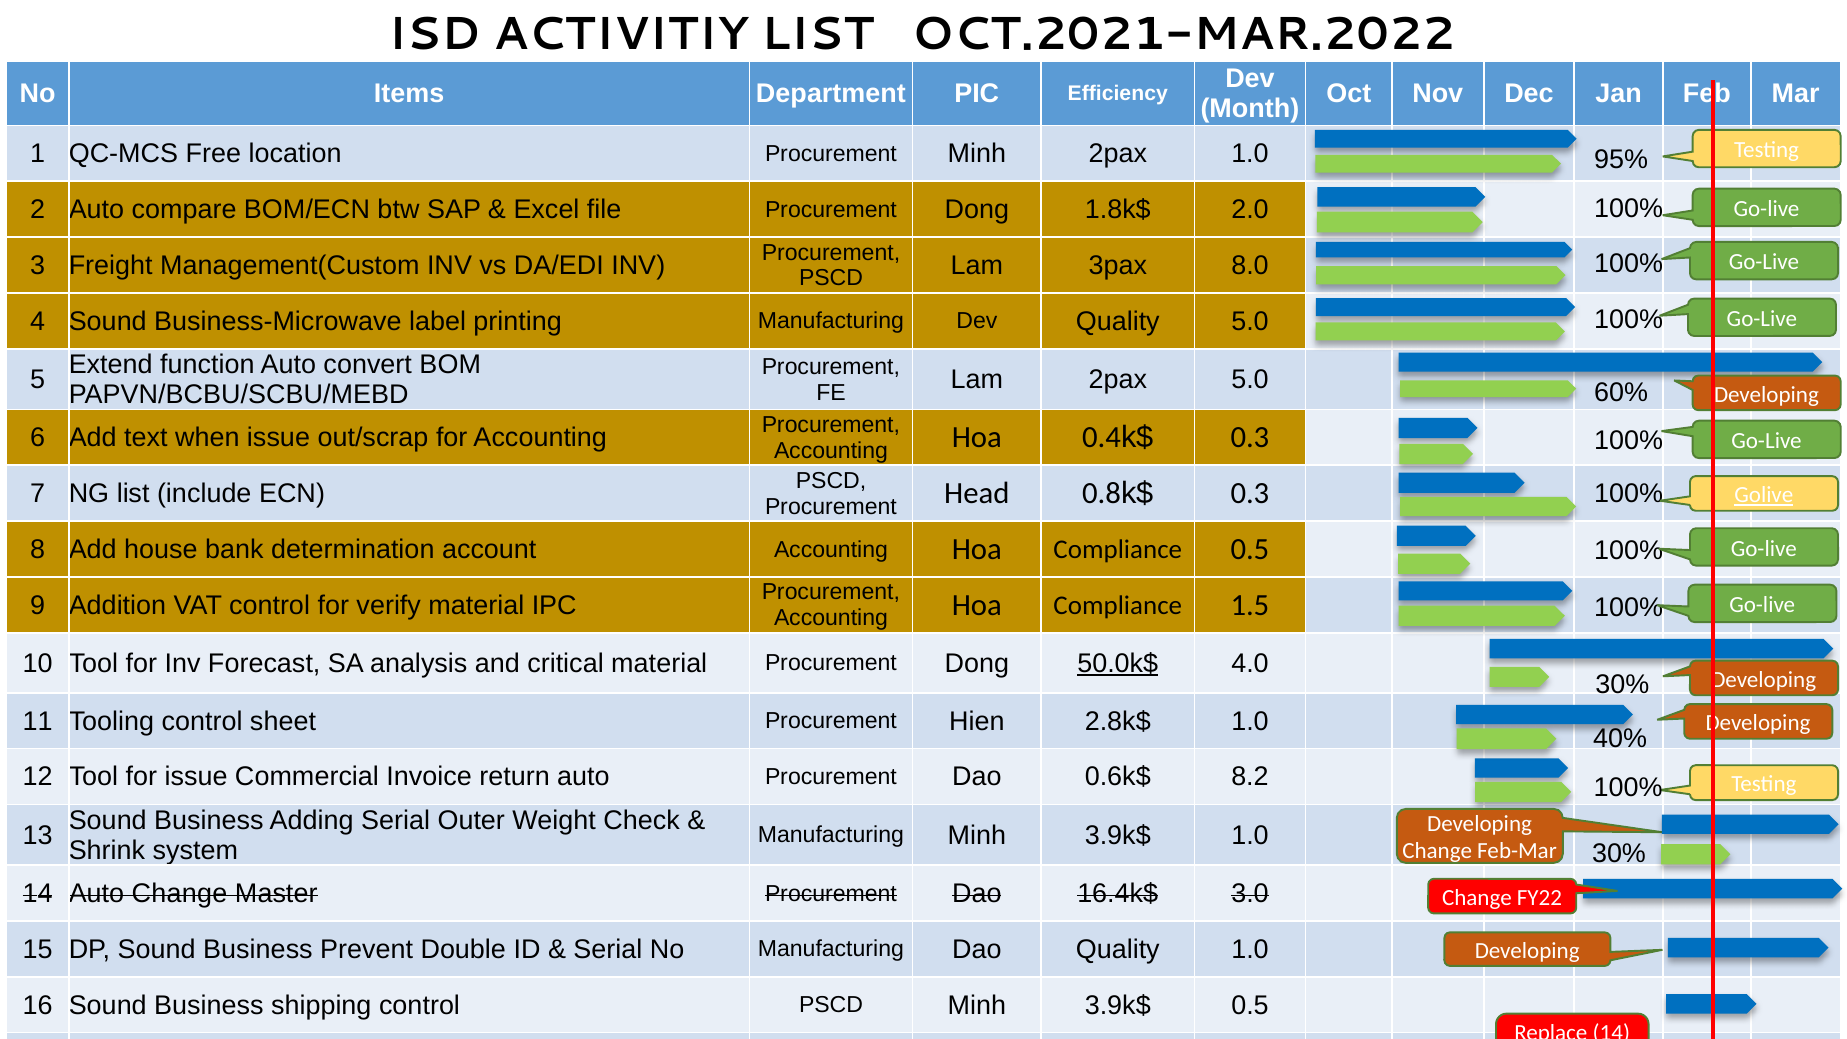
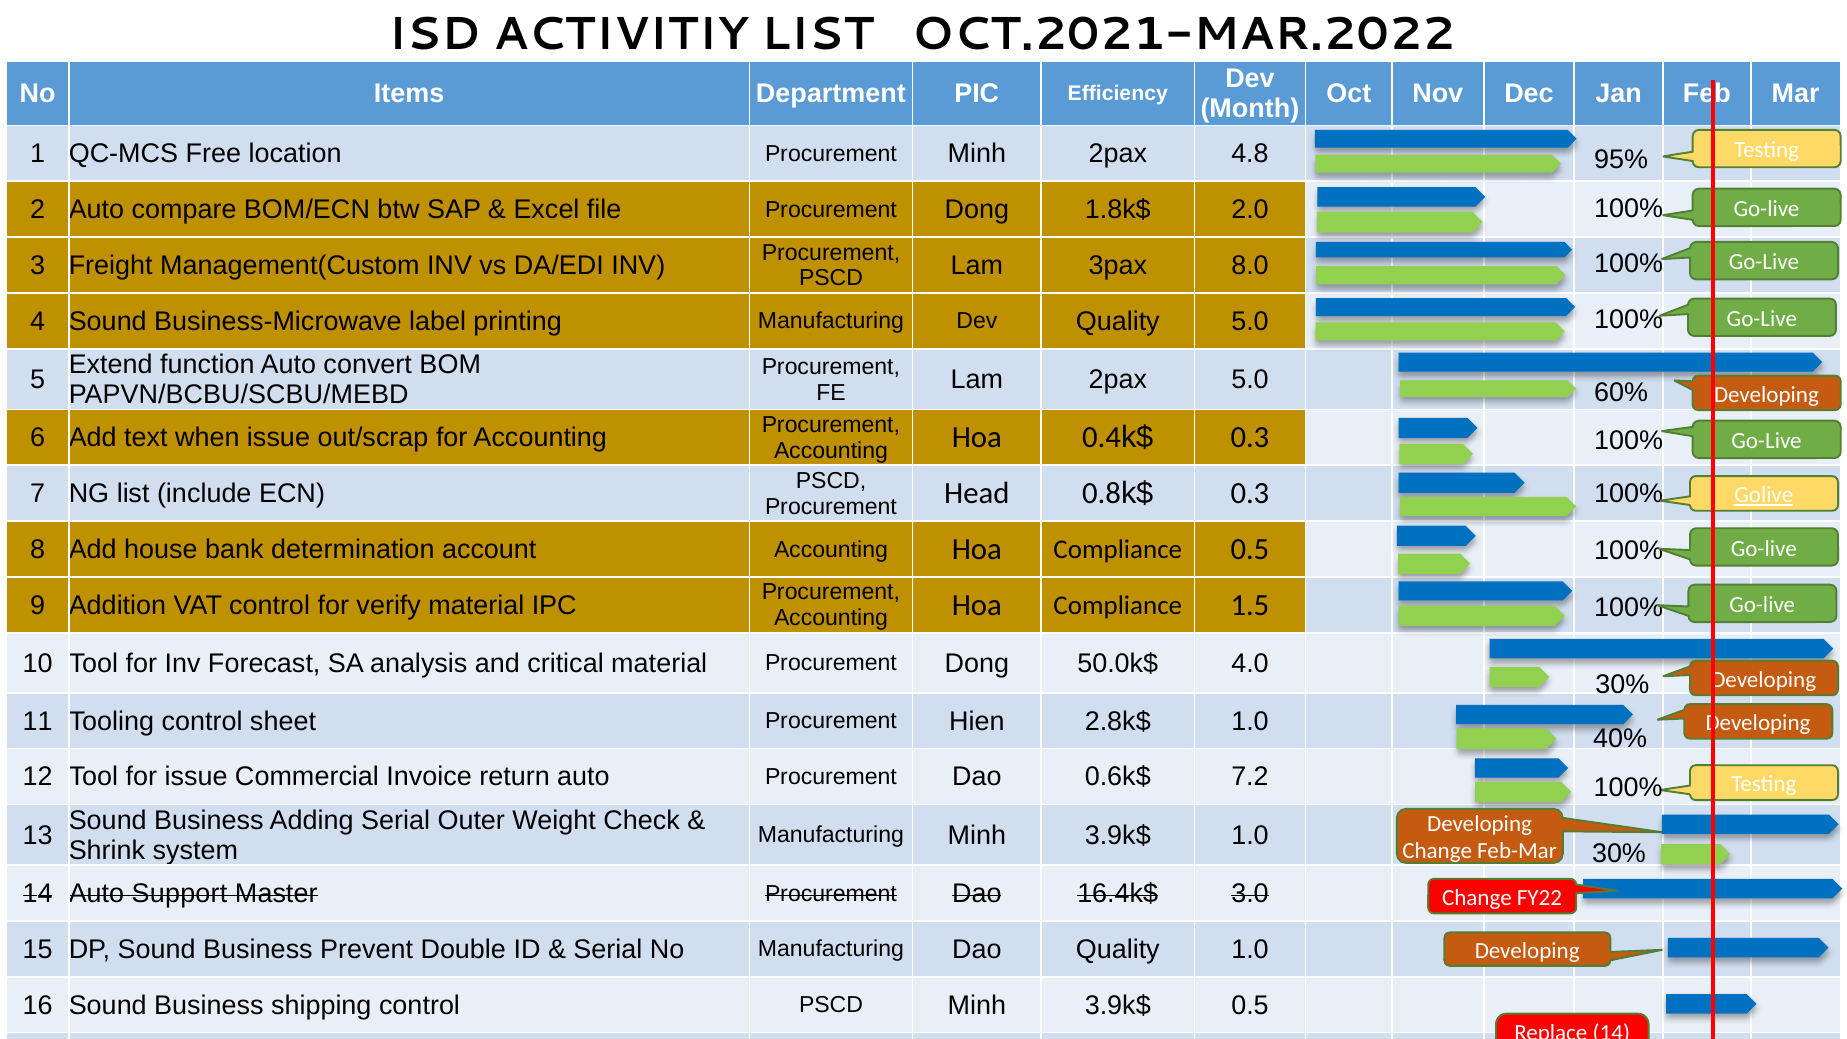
2pax 1.0: 1.0 -> 4.8 (1250, 154)
50.0k$ underline: present -> none (1118, 663)
8.2: 8.2 -> 7.2 (1250, 777)
Auto Change: Change -> Support (180, 893)
